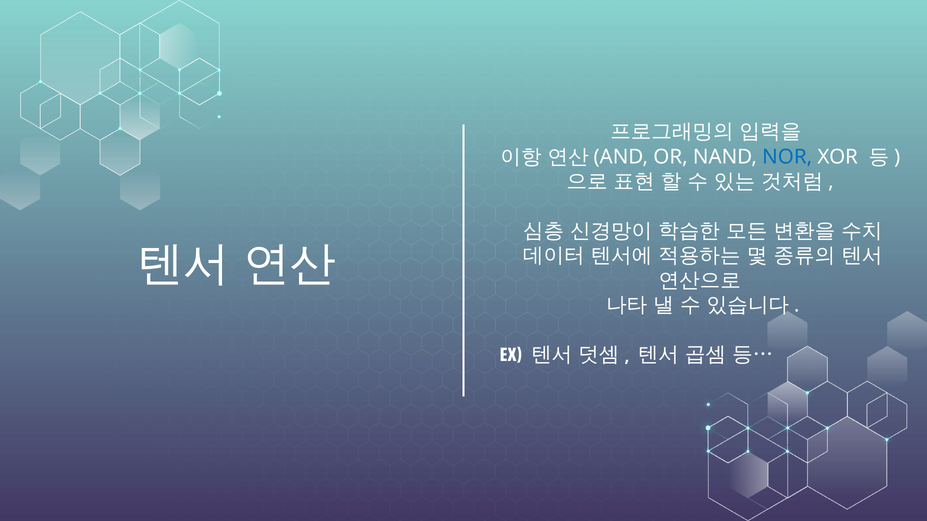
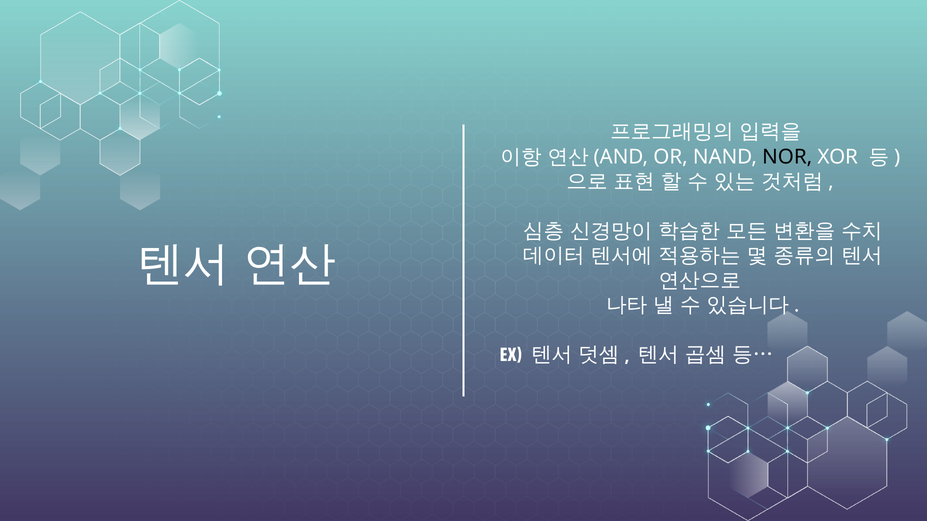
NOR colour: blue -> black (787, 157)
